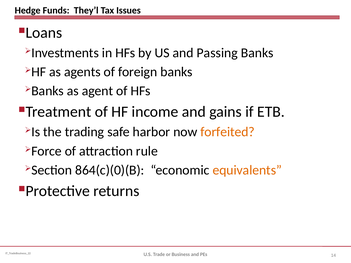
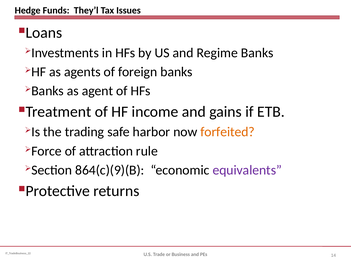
Passing: Passing -> Regime (217, 53)
864(c)(0)(B: 864(c)(0)(B -> 864(c)(9)(B (110, 170)
equivalents colour: orange -> purple (247, 170)
